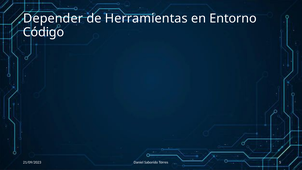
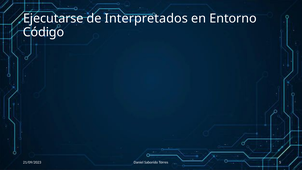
Depender: Depender -> Ejecutarse (53, 19)
Herramientas: Herramientas -> Interpretados (146, 19)
